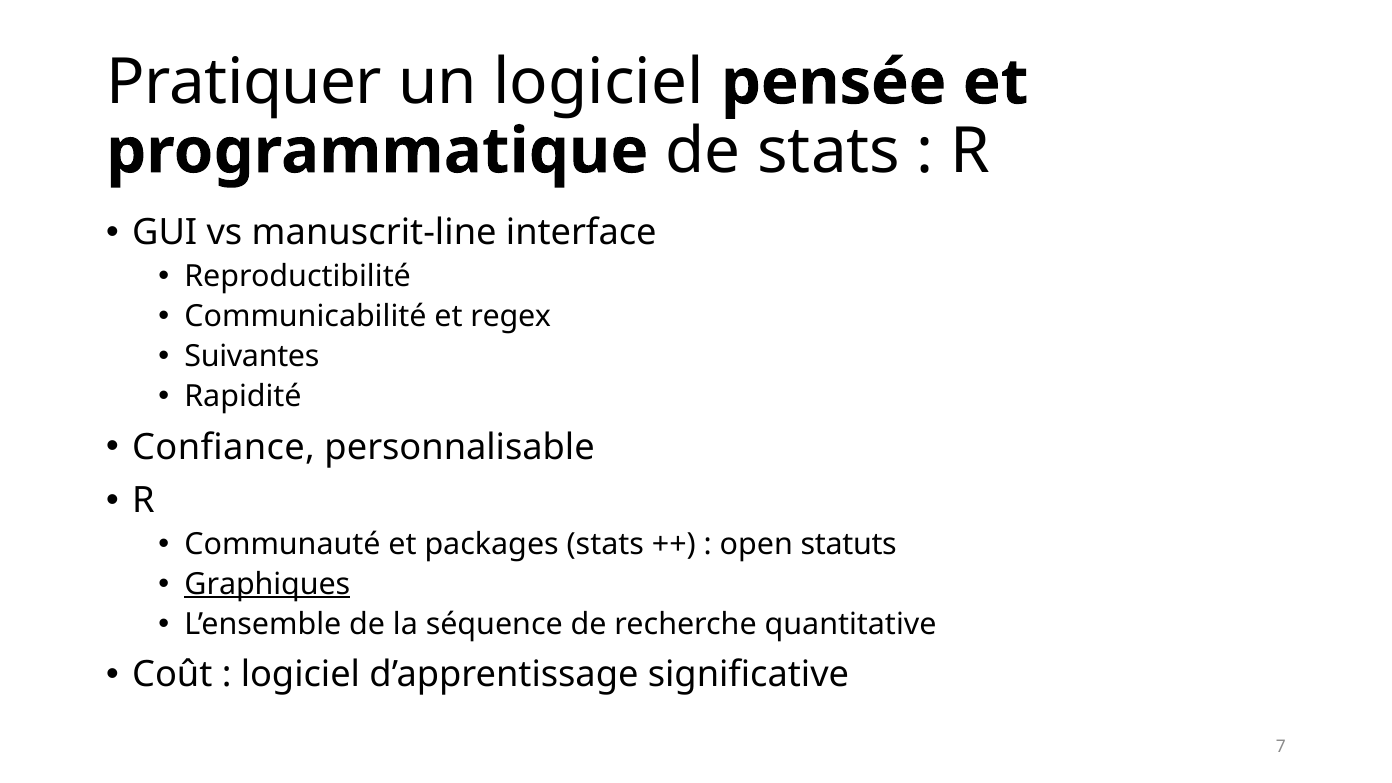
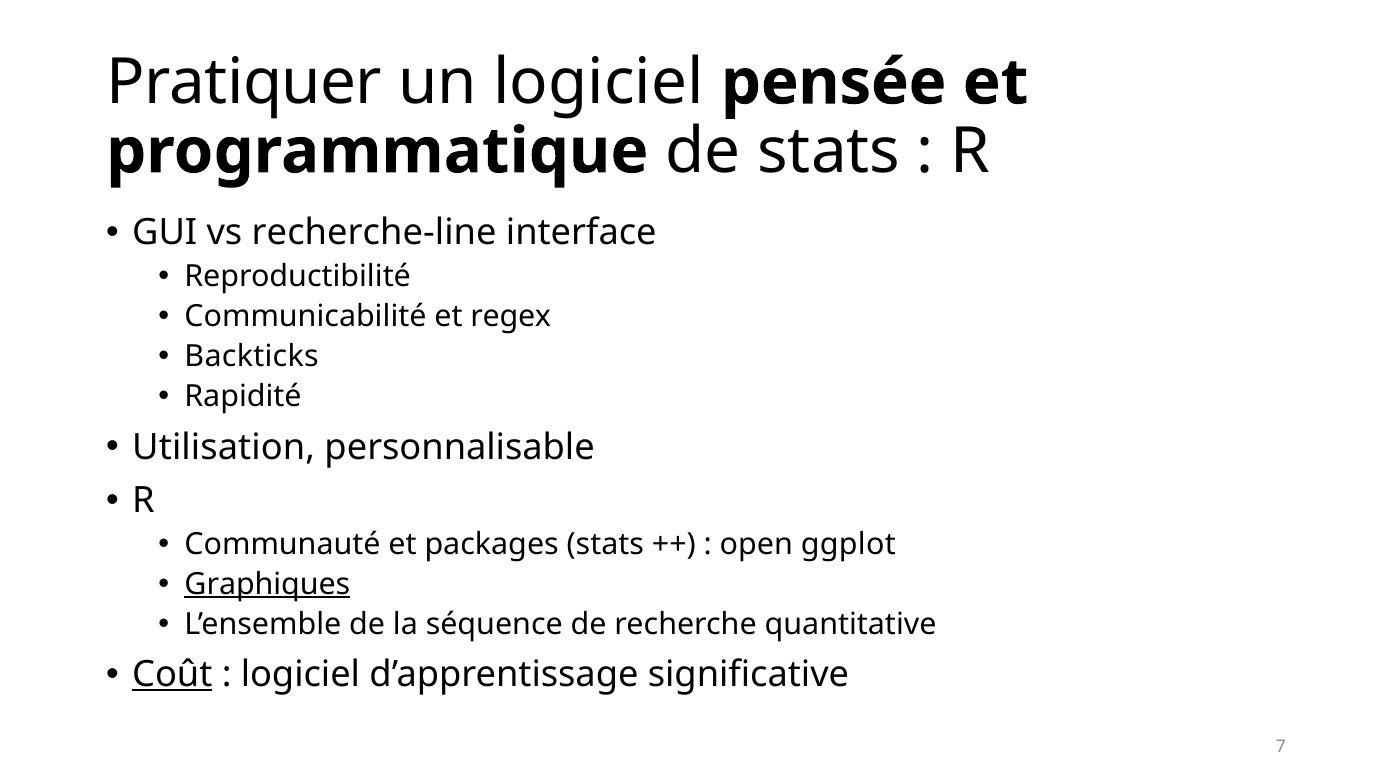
manuscrit-line: manuscrit-line -> recherche-line (374, 233)
Suivantes: Suivantes -> Backticks (252, 356)
Confiance: Confiance -> Utilisation (224, 447)
statuts: statuts -> ggplot (848, 544)
Coût underline: none -> present (172, 675)
